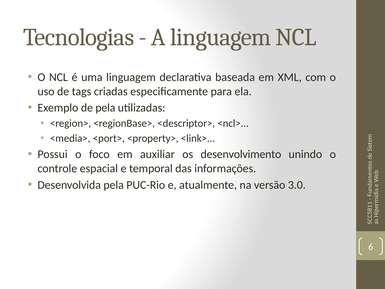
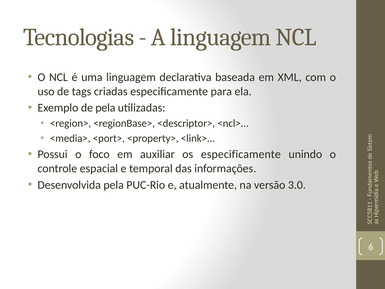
os desenvolvimento: desenvolvimento -> especificamente (241, 154)
